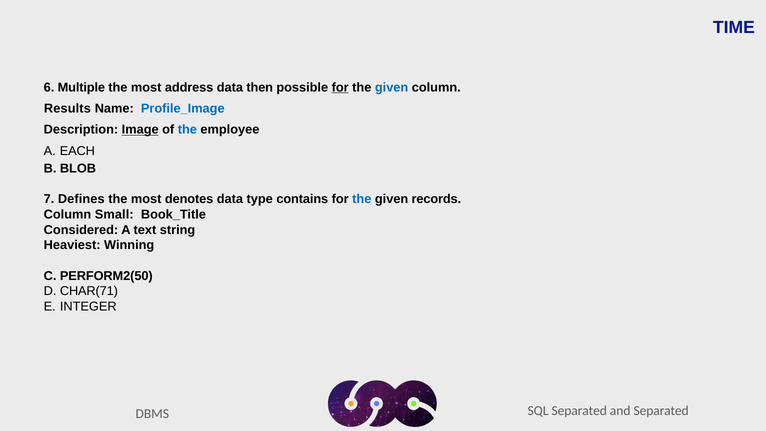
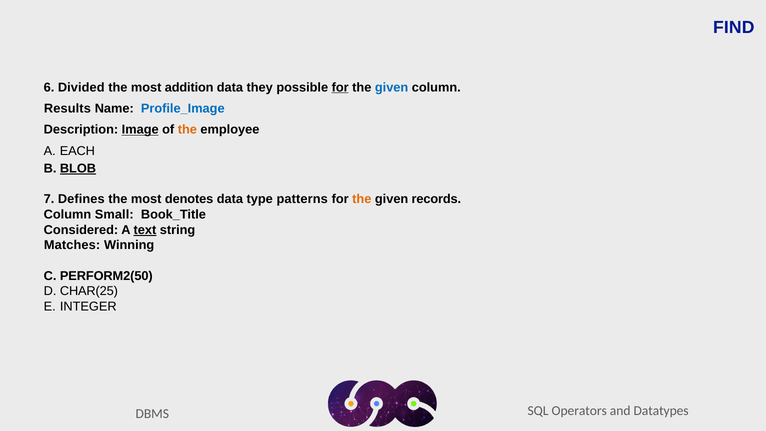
TIME: TIME -> FIND (734, 27)
Multiple: Multiple -> Divided (81, 87)
address: address -> addition (189, 87)
then: then -> they (260, 87)
the colour: blue -> orange (187, 130)
BLOB underline: none -> present (78, 169)
contains: contains -> patterns (302, 199)
the colour: blue -> orange (362, 199)
text underline: none -> present (145, 230)
Heaviest: Heaviest -> Matches (72, 245)
CHAR(71: CHAR(71 -> CHAR(25 (89, 291)
SQL Separated: Separated -> Operators (579, 411)
and Separated: Separated -> Datatypes (661, 411)
